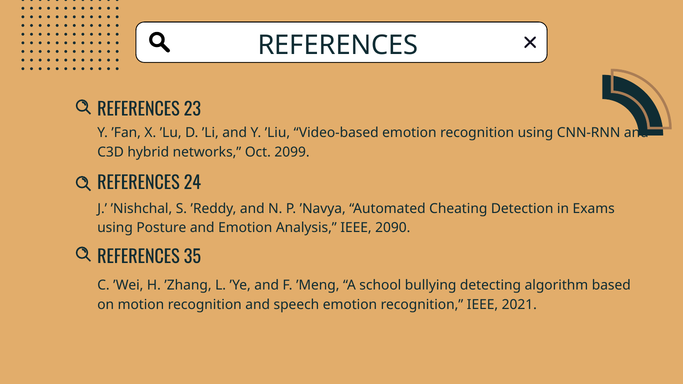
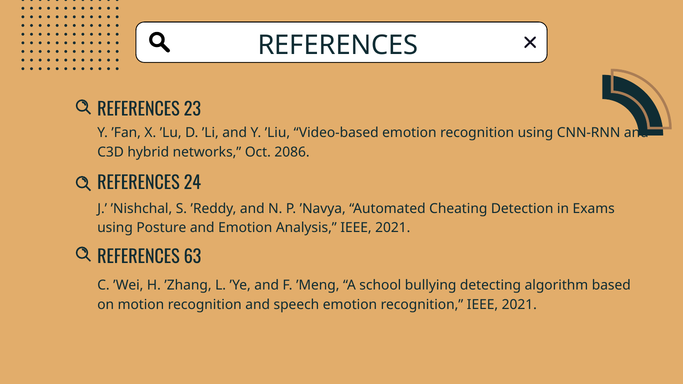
2099: 2099 -> 2086 (292, 152)
Analysis IEEE 2090: 2090 -> 2021 (393, 228)
35: 35 -> 63 (193, 257)
